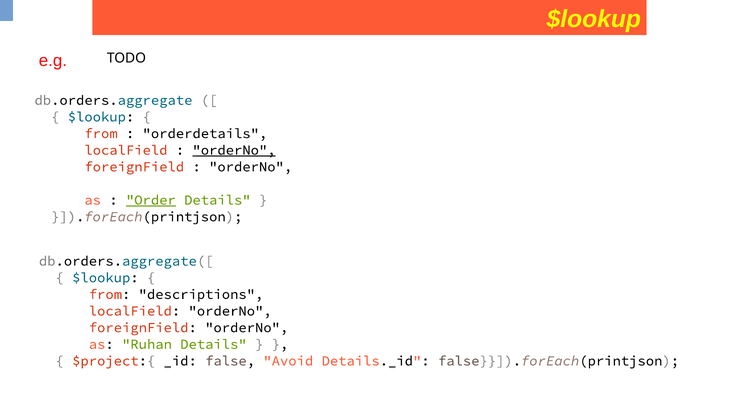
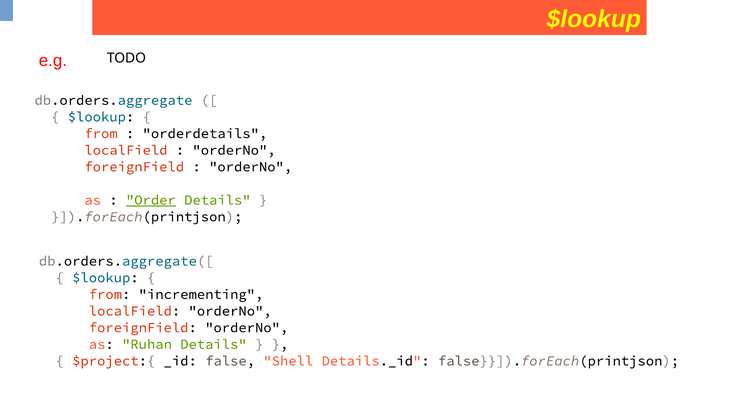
orderNo underline: present -> none (234, 150)
descriptions: descriptions -> incrementing (201, 294)
Avoid: Avoid -> Shell (288, 361)
